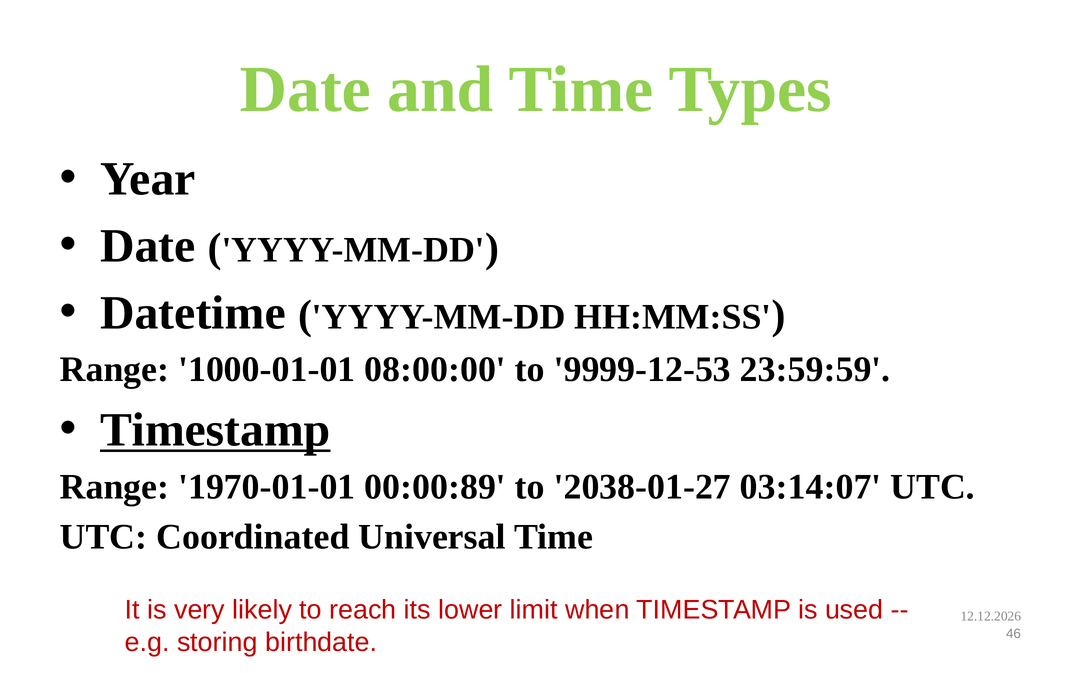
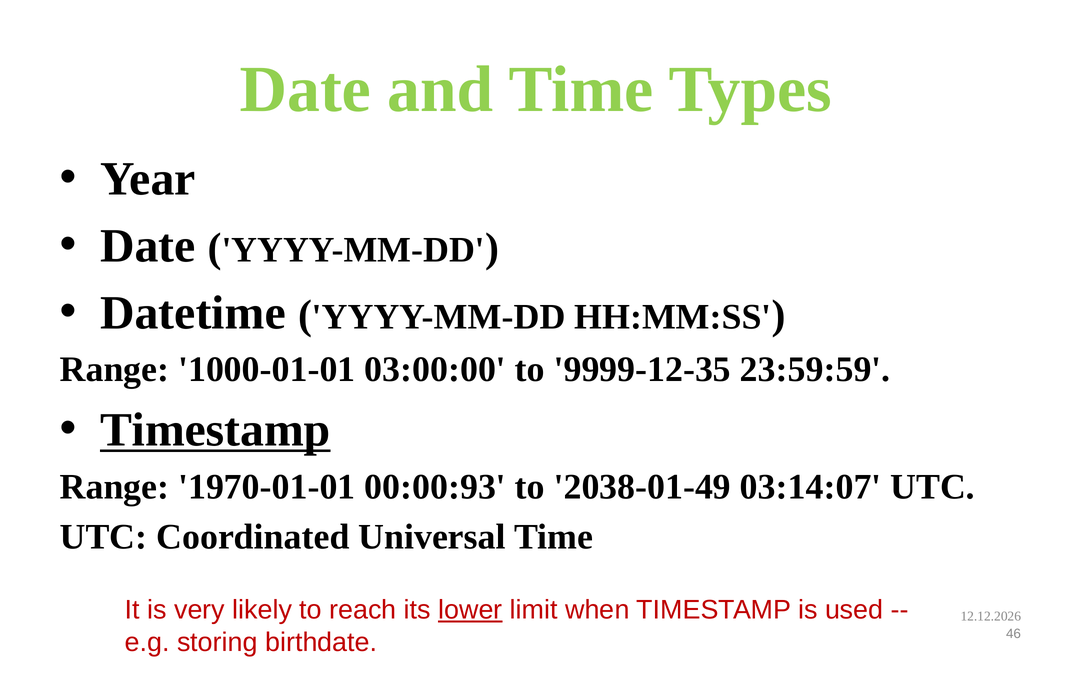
08:00:00: 08:00:00 -> 03:00:00 (435, 369)
9999-12-53: 9999-12-53 -> 9999-12-35 (642, 369)
00:00:89: 00:00:89 -> 00:00:93 (435, 486)
2038-01-27: 2038-01-27 -> 2038-01-49 (642, 486)
lower underline: none -> present (470, 609)
